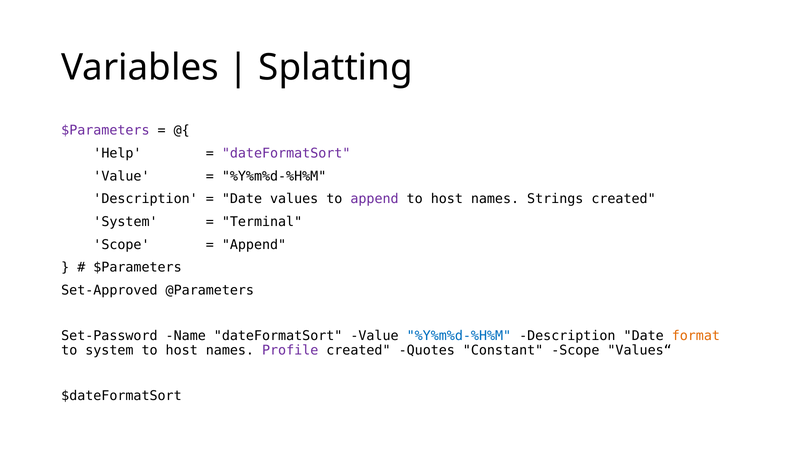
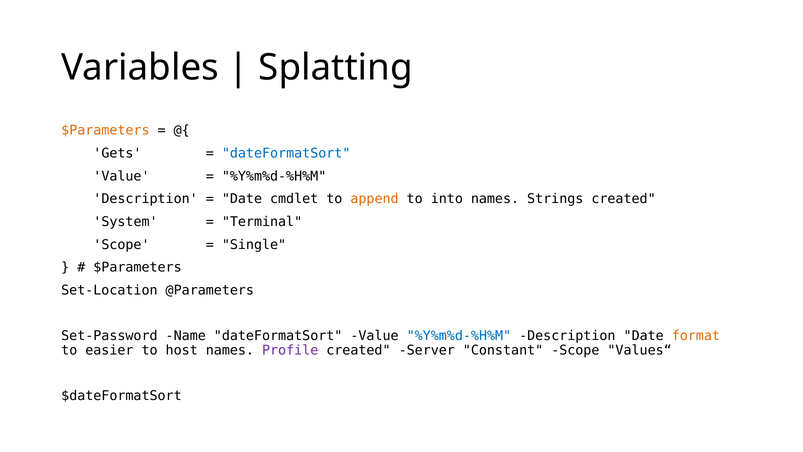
$Parameters colour: purple -> orange (105, 130)
Help: Help -> Gets (117, 153)
dateFormatSort colour: purple -> blue (286, 153)
values: values -> cmdlet (294, 199)
append colour: purple -> orange (375, 199)
host: host -> into (447, 199)
Append: Append -> Single (254, 244)
Set-Approved: Set-Approved -> Set-Location (109, 290)
to system: system -> easier (109, 350)
Quotes: Quotes -> Server (427, 350)
